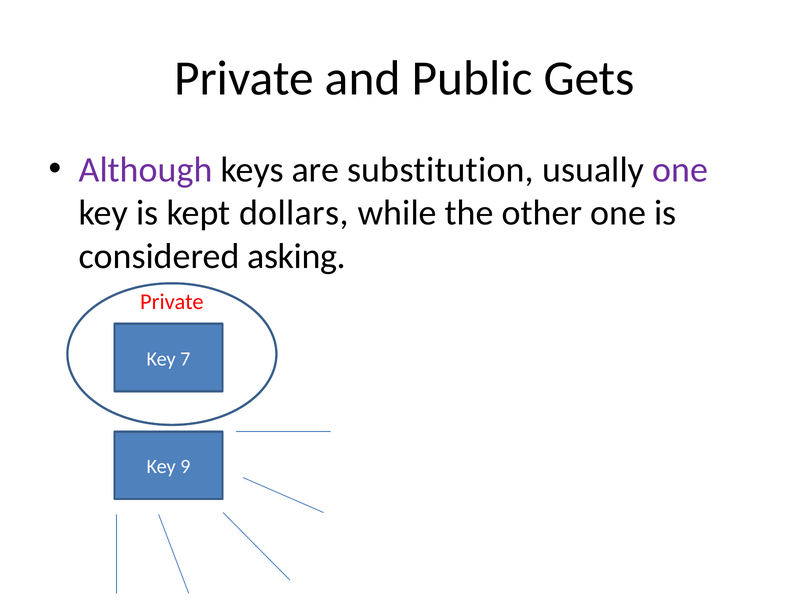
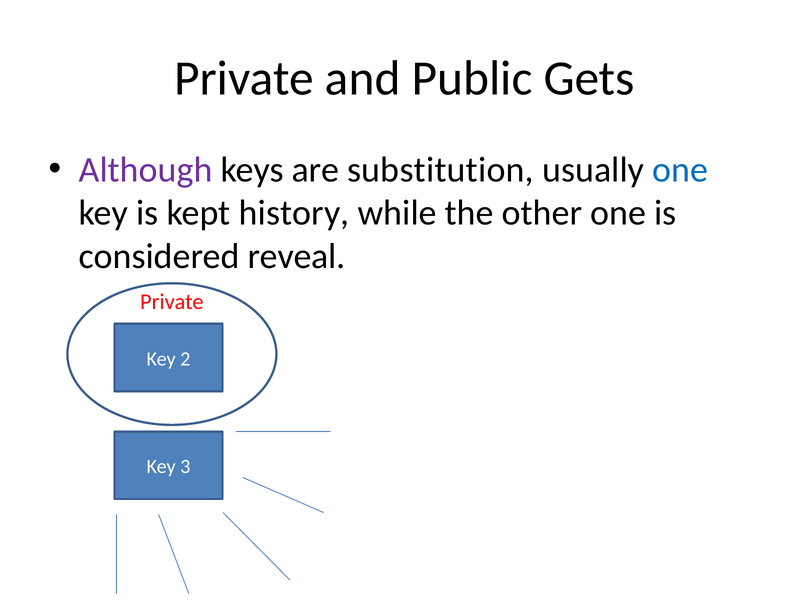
one colour: purple -> blue (680, 170)
dollars: dollars -> history (294, 213)
asking: asking -> reveal (297, 256)
7: 7 -> 2 (185, 359)
9: 9 -> 3 (185, 467)
